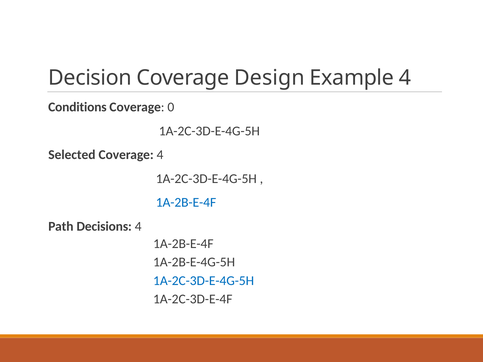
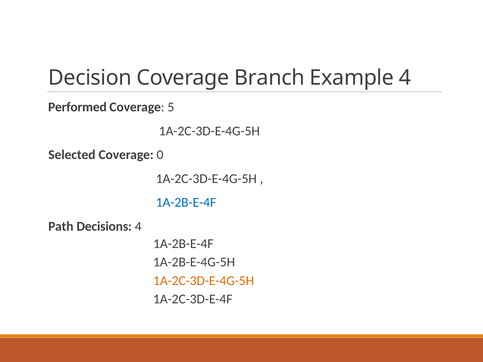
Design: Design -> Branch (270, 78)
Conditions: Conditions -> Performed (77, 107)
0: 0 -> 5 (171, 107)
Coverage 4: 4 -> 0 (160, 155)
1A-2C-3D-E-4G-5H colour: blue -> orange (204, 281)
